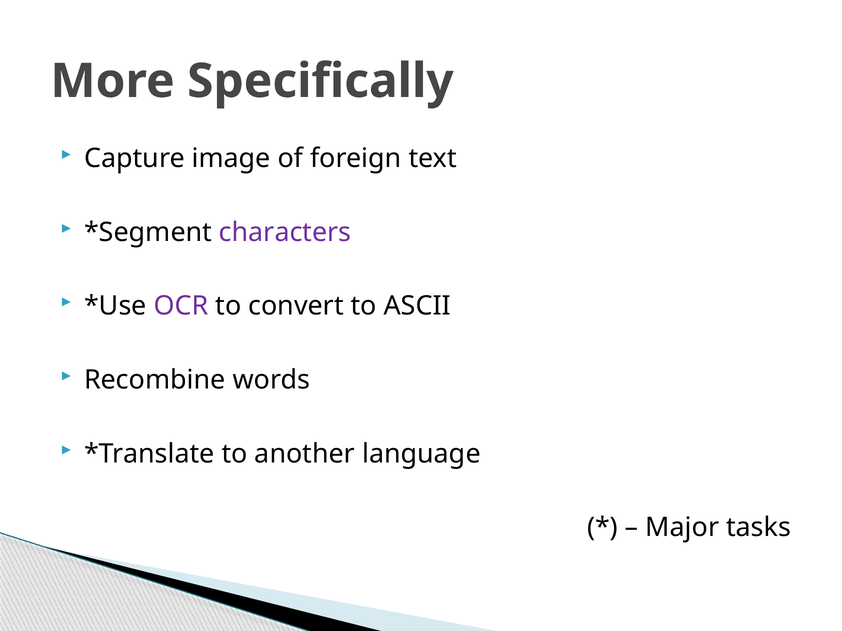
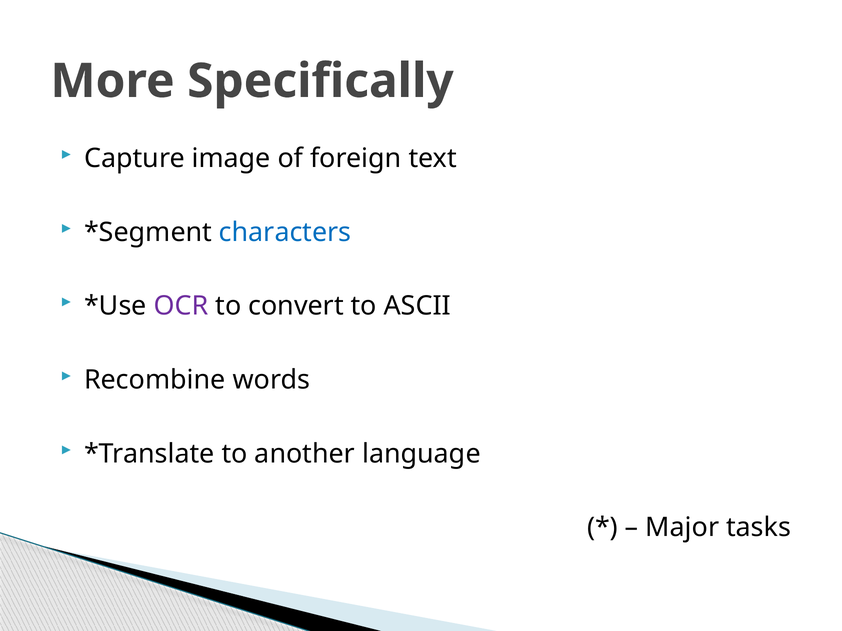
characters colour: purple -> blue (285, 232)
